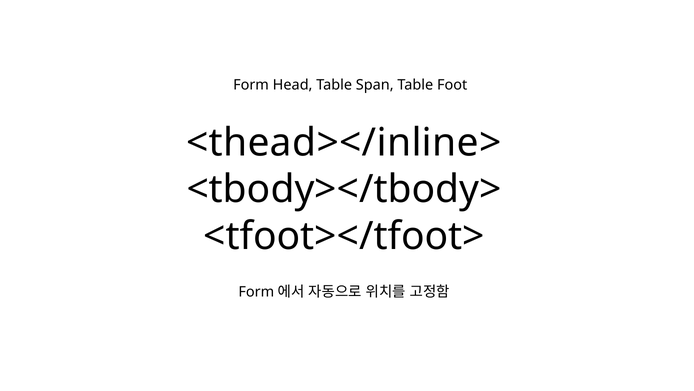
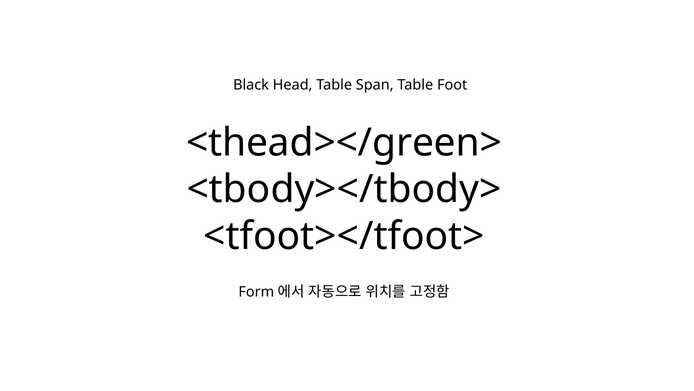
Form: Form -> Black (251, 85)
<thead></inline>: <thead></inline> -> <thead></green> (344, 142)
